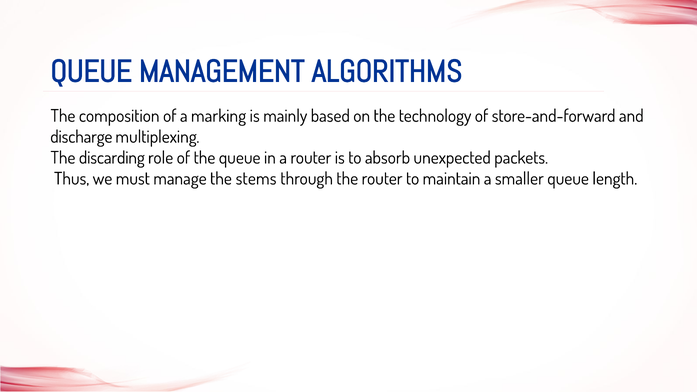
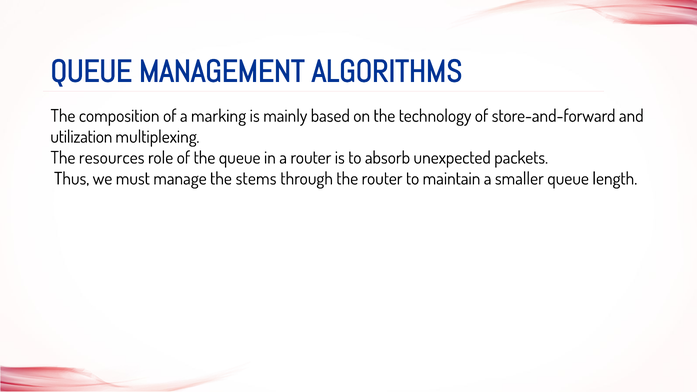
discharge: discharge -> utilization (81, 137)
discarding: discarding -> resources (112, 158)
